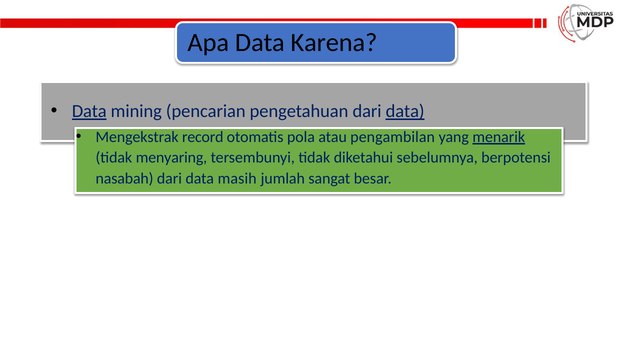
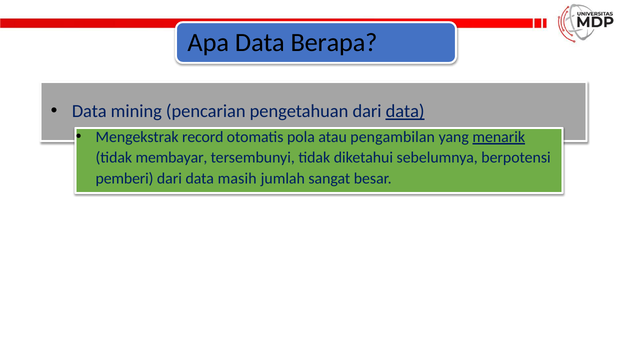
Karena: Karena -> Berapa (334, 42)
Data underline: present -> none (89, 112)
menyaring: menyaring -> membayar (171, 158)
nasabah: nasabah -> pemberi (125, 179)
